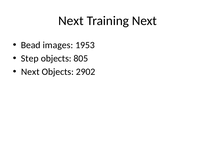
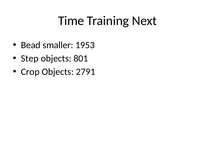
Next: Next -> Time (71, 21)
images: images -> smaller (58, 45)
805: 805 -> 801 (81, 58)
Next: Next -> Crop (30, 72)
2902: 2902 -> 2791 (86, 72)
